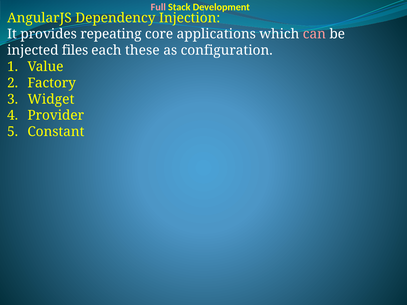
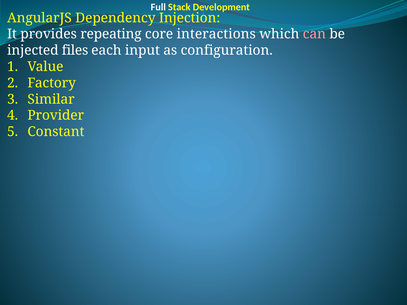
Full colour: pink -> white (158, 7)
applications: applications -> interactions (216, 34)
these: these -> input (142, 50)
Widget: Widget -> Similar (51, 99)
